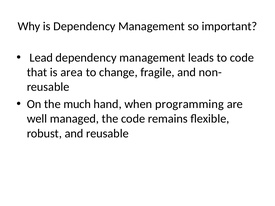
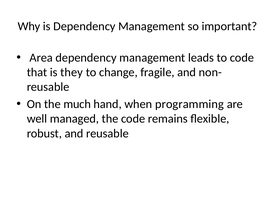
Lead: Lead -> Area (41, 58)
area: area -> they (72, 72)
